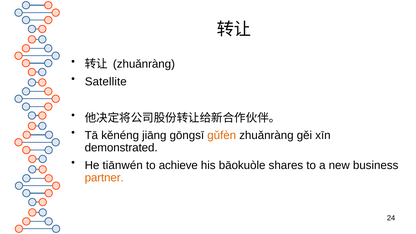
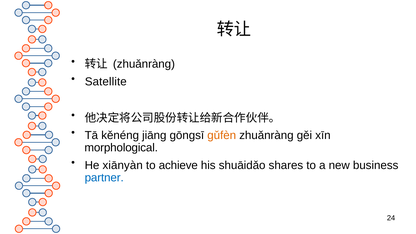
demonstrated: demonstrated -> morphological (121, 148)
tiānwén: tiānwén -> xiānyàn (123, 165)
bāokuòle: bāokuòle -> shuāidǎo (242, 165)
partner colour: orange -> blue (104, 178)
